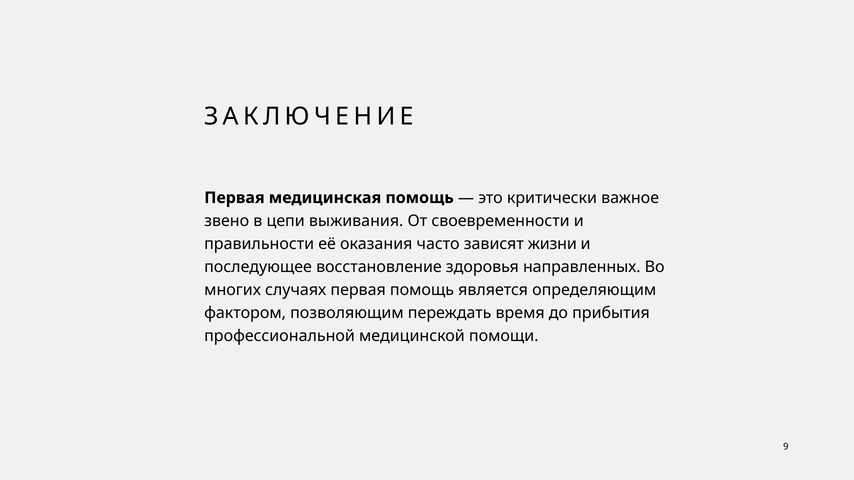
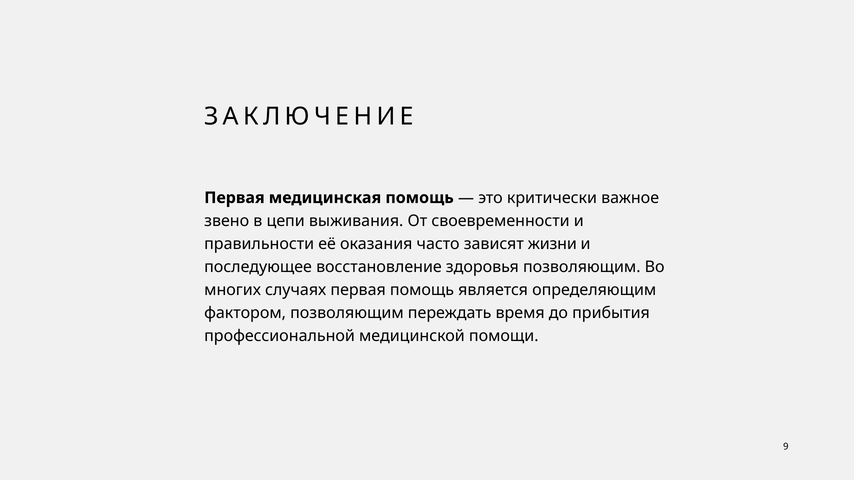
здоровья направленных: направленных -> позволяющим (582, 267)
